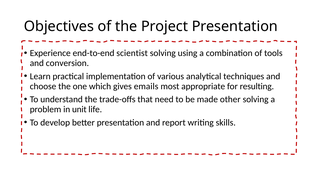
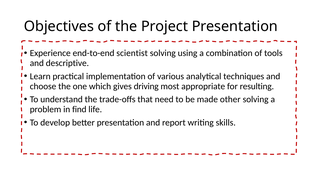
conversion: conversion -> descriptive (67, 63)
emails: emails -> driving (146, 86)
unit: unit -> find (79, 109)
